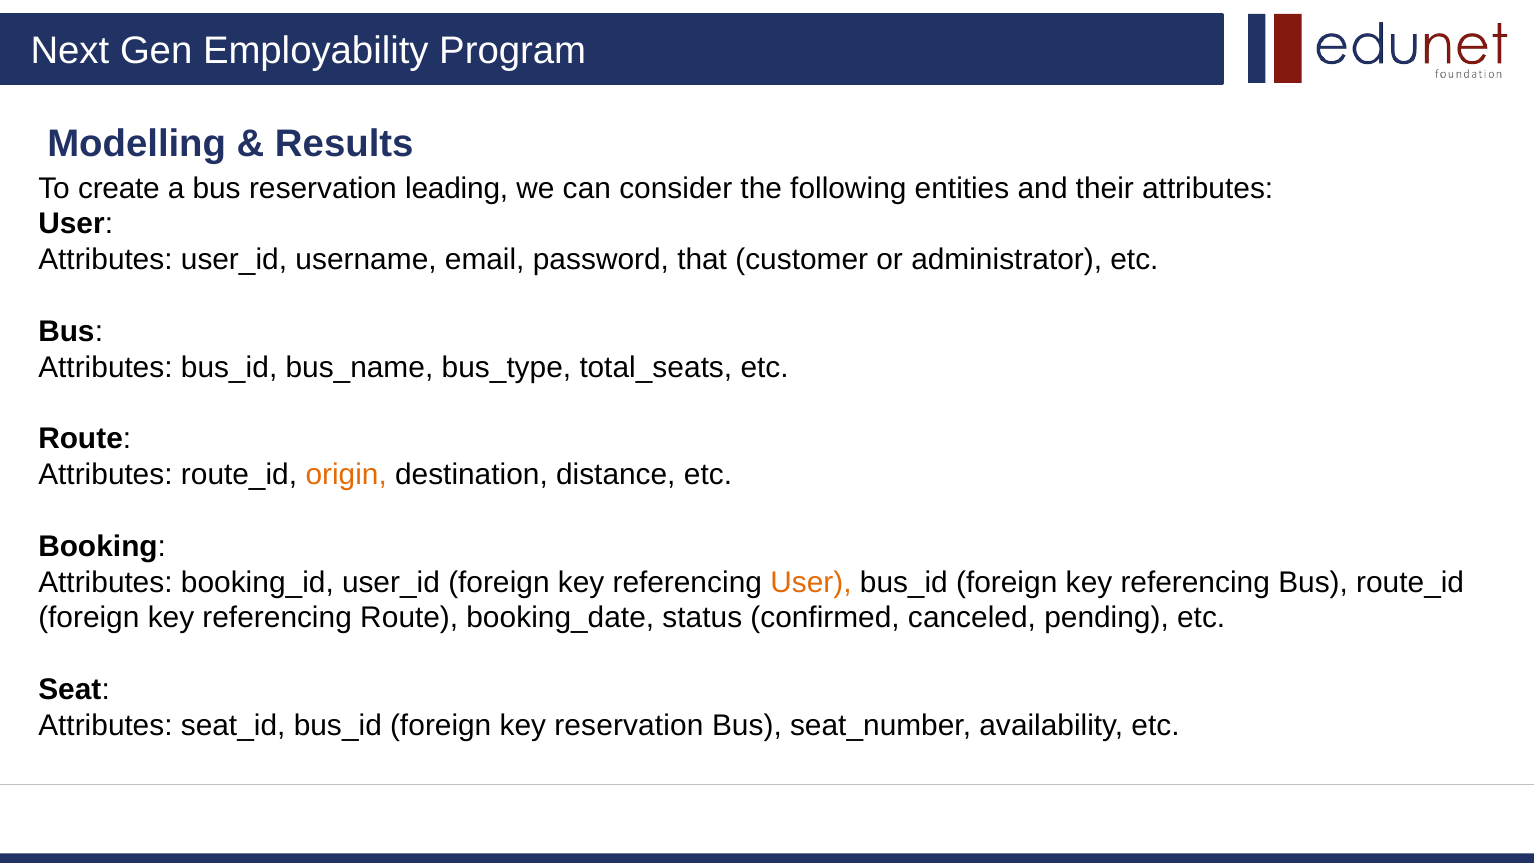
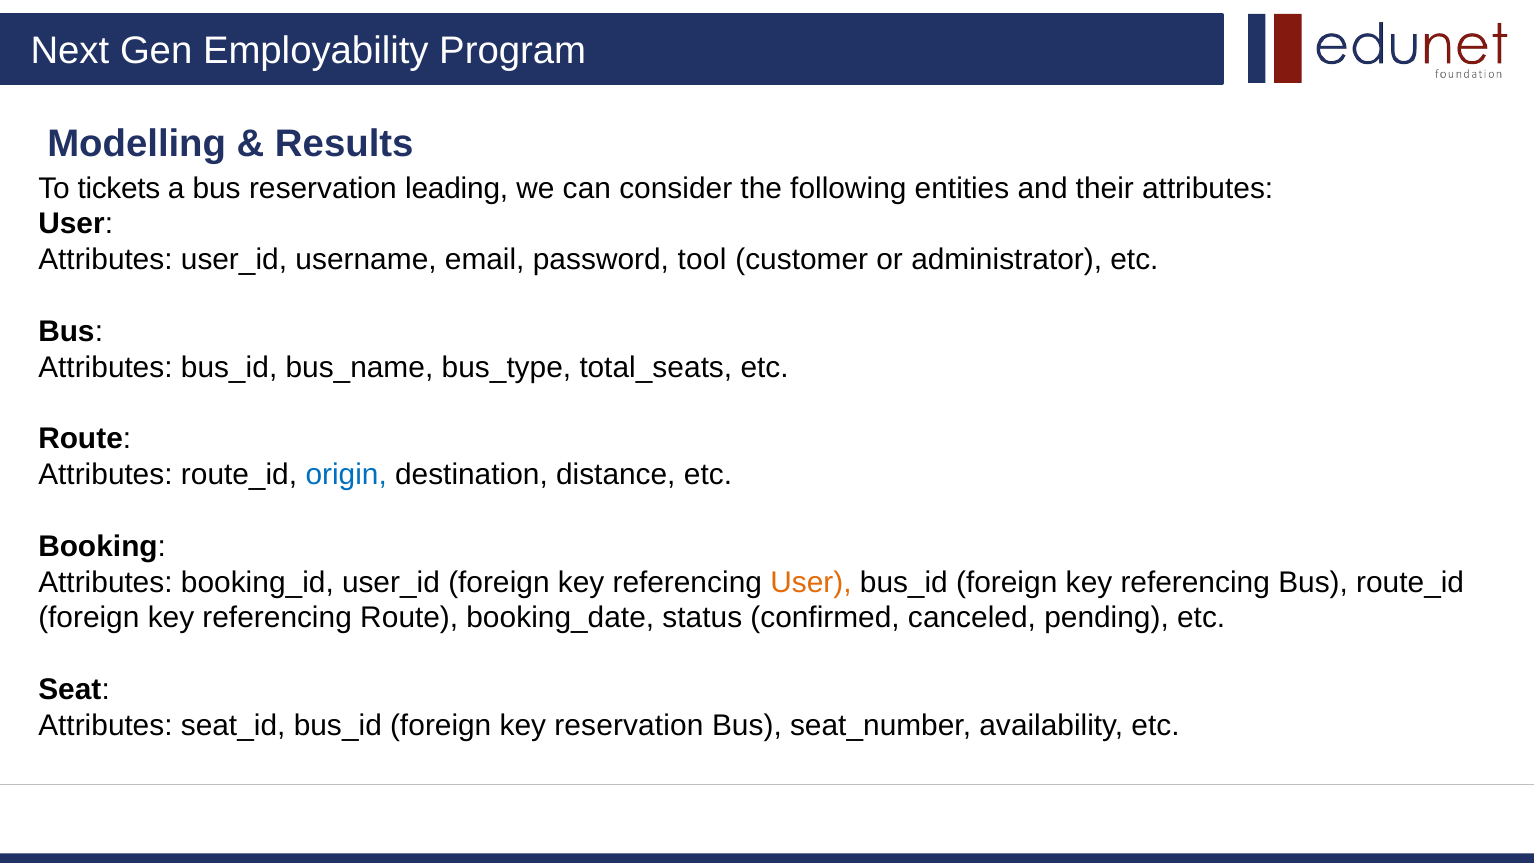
create: create -> tickets (119, 188)
that: that -> tool (702, 260)
origin colour: orange -> blue (346, 475)
